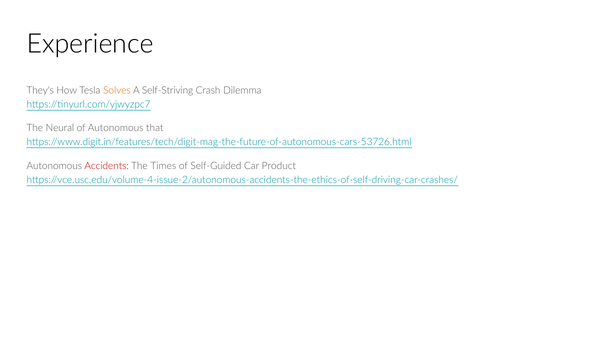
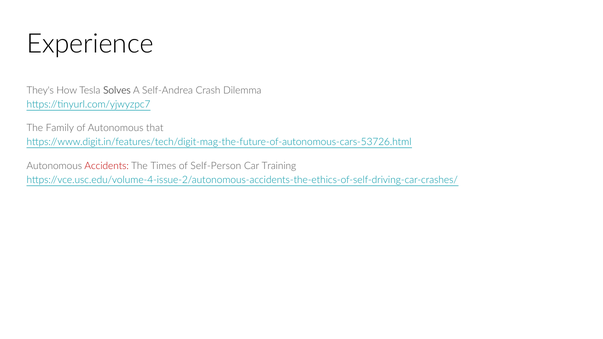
Solves colour: orange -> black (117, 90)
Self-Striving: Self-Striving -> Self-Andrea (168, 90)
Neural: Neural -> Family (60, 128)
Self-Guided: Self-Guided -> Self-Person (216, 166)
Product: Product -> Training (279, 166)
